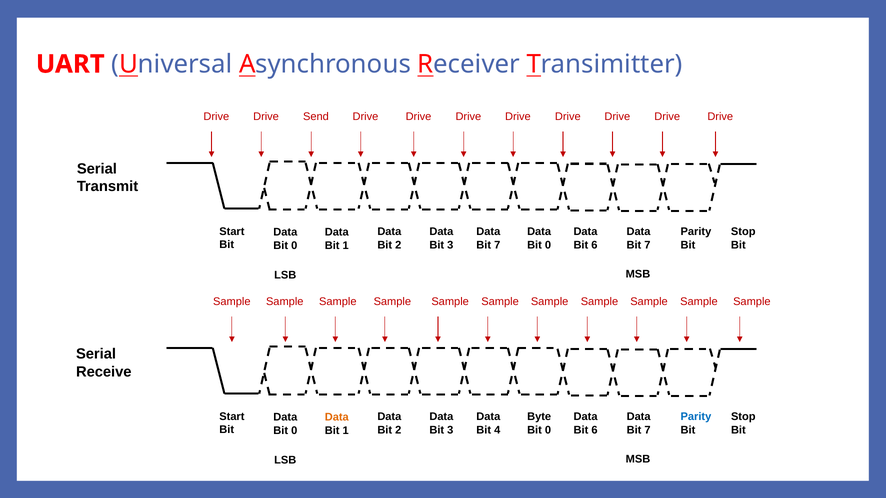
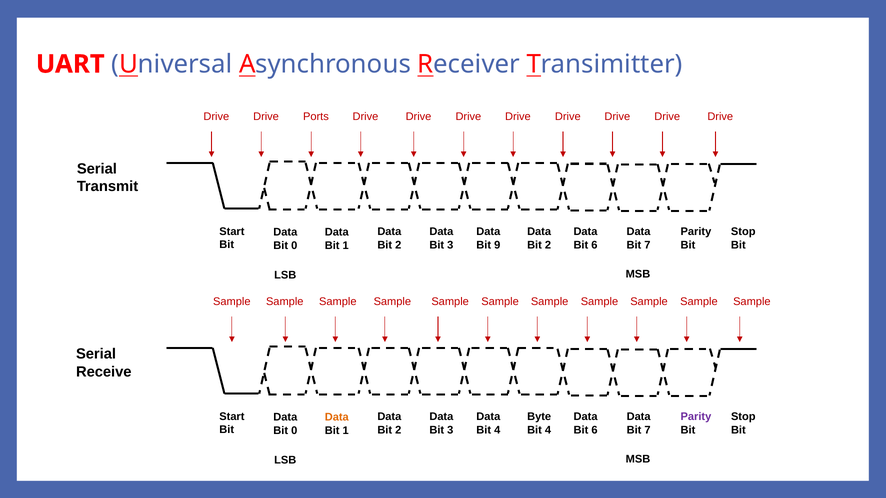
Send: Send -> Ports (316, 117)
7: 7 -> 9 (497, 245)
0: 0 -> 2 (548, 245)
Parity colour: blue -> purple (696, 417)
0: 0 -> 4 (548, 430)
